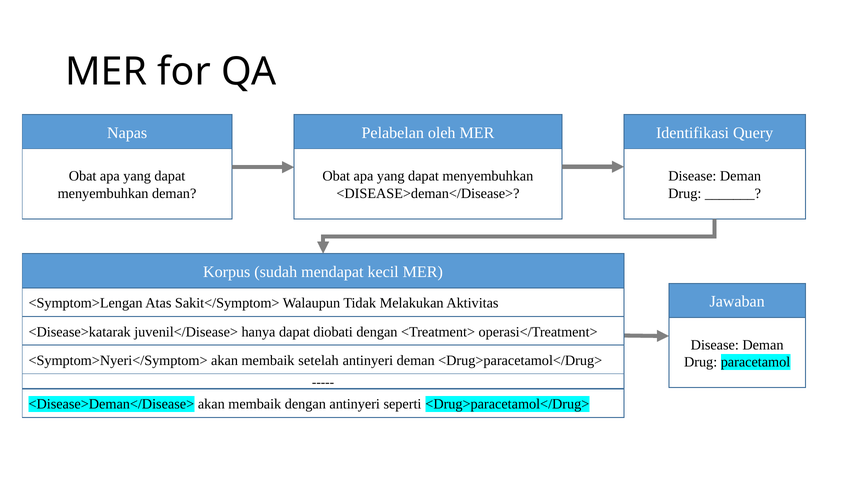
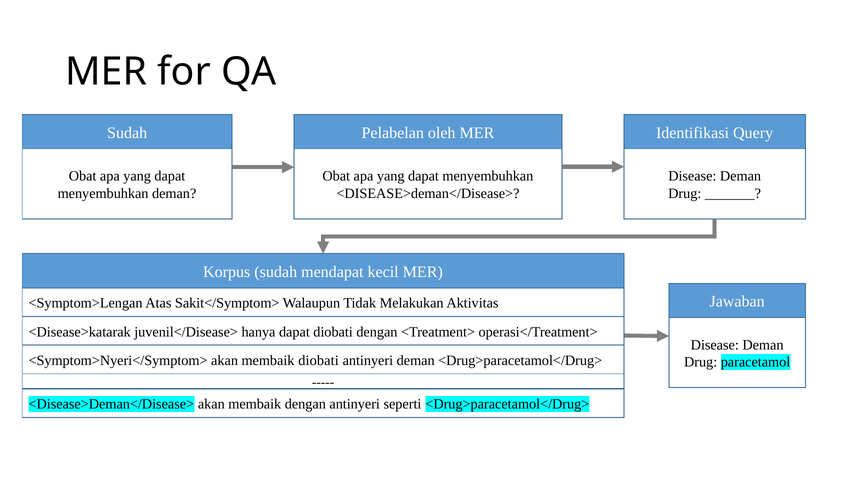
Napas: Napas -> Sudah (127, 133)
membaik setelah: setelah -> diobati (318, 361)
